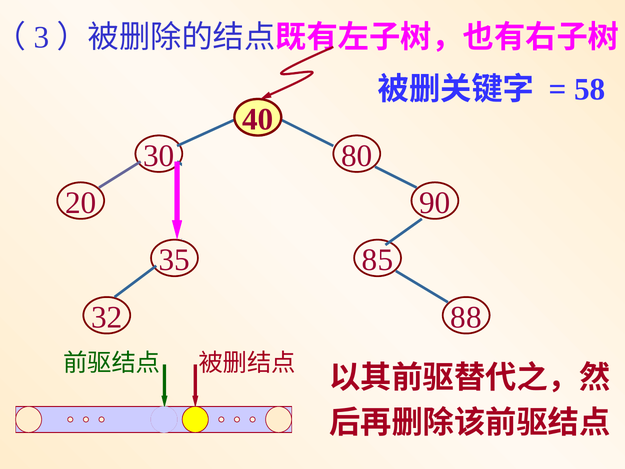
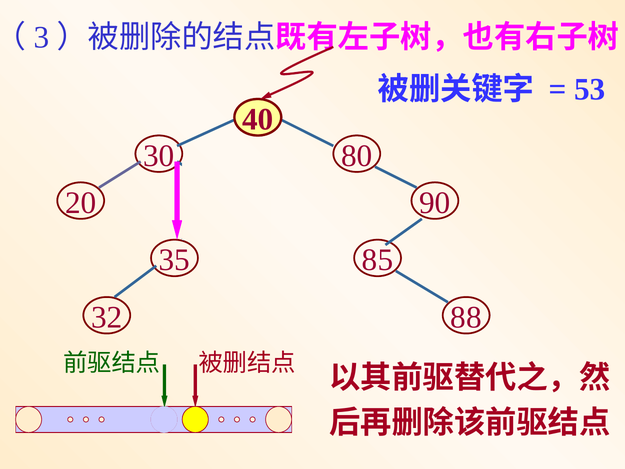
58: 58 -> 53 (590, 90)
